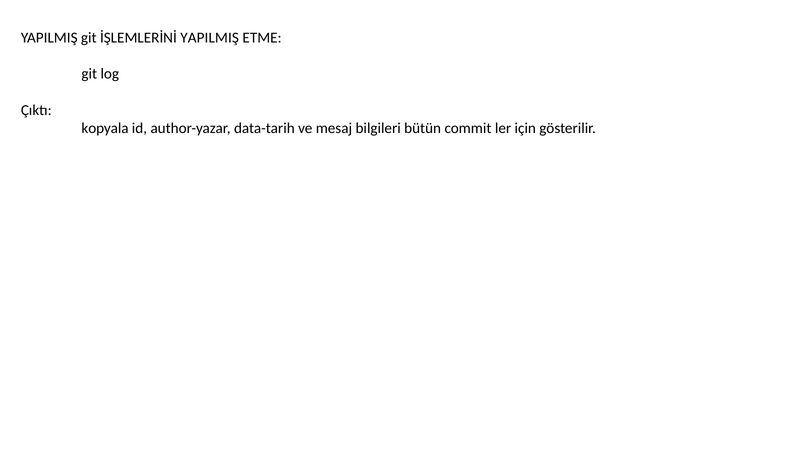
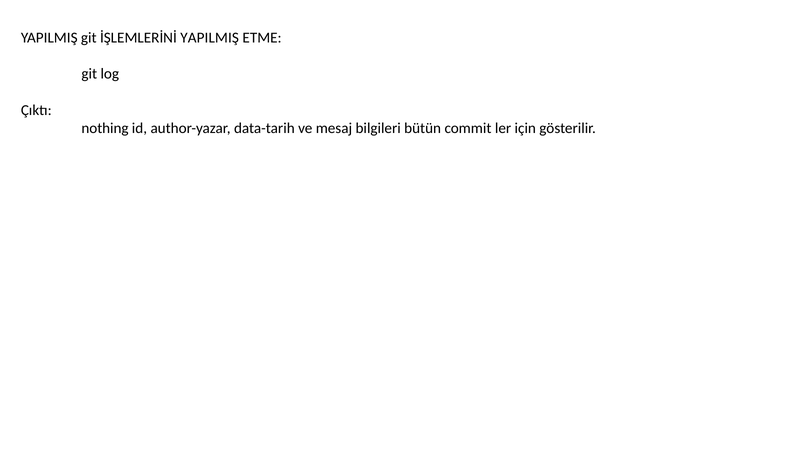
kopyala: kopyala -> nothing (105, 129)
